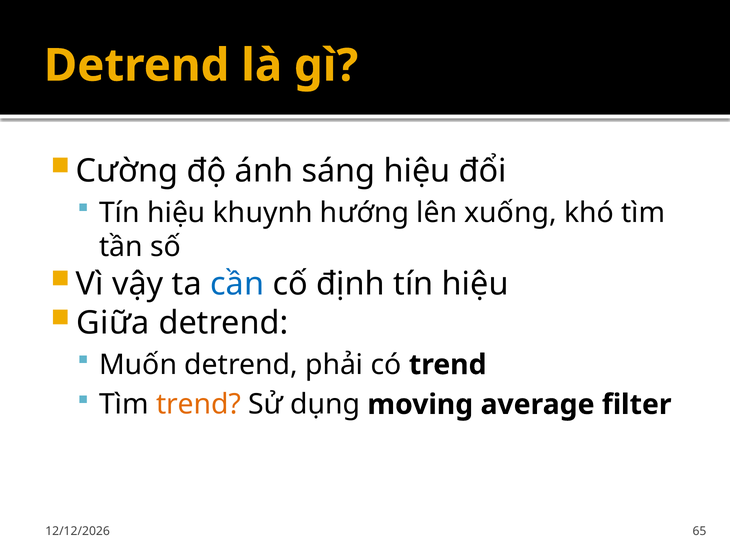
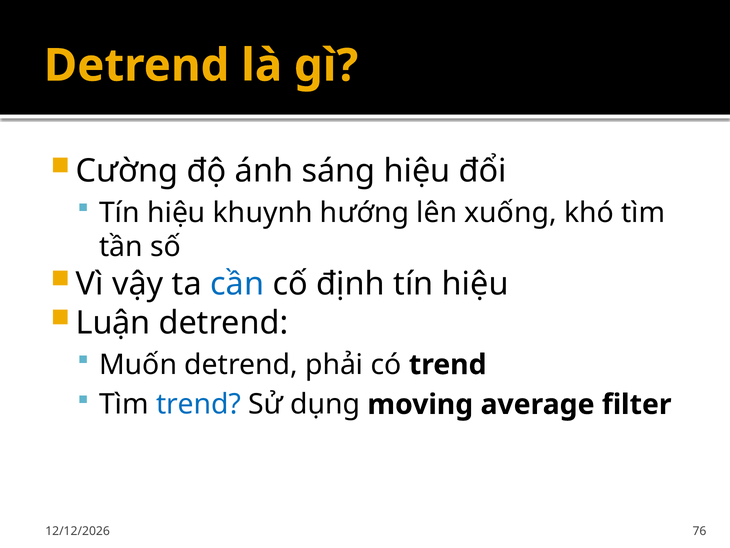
Giữa: Giữa -> Luận (113, 323)
trend colour: orange -> blue (199, 404)
65: 65 -> 76 (699, 531)
